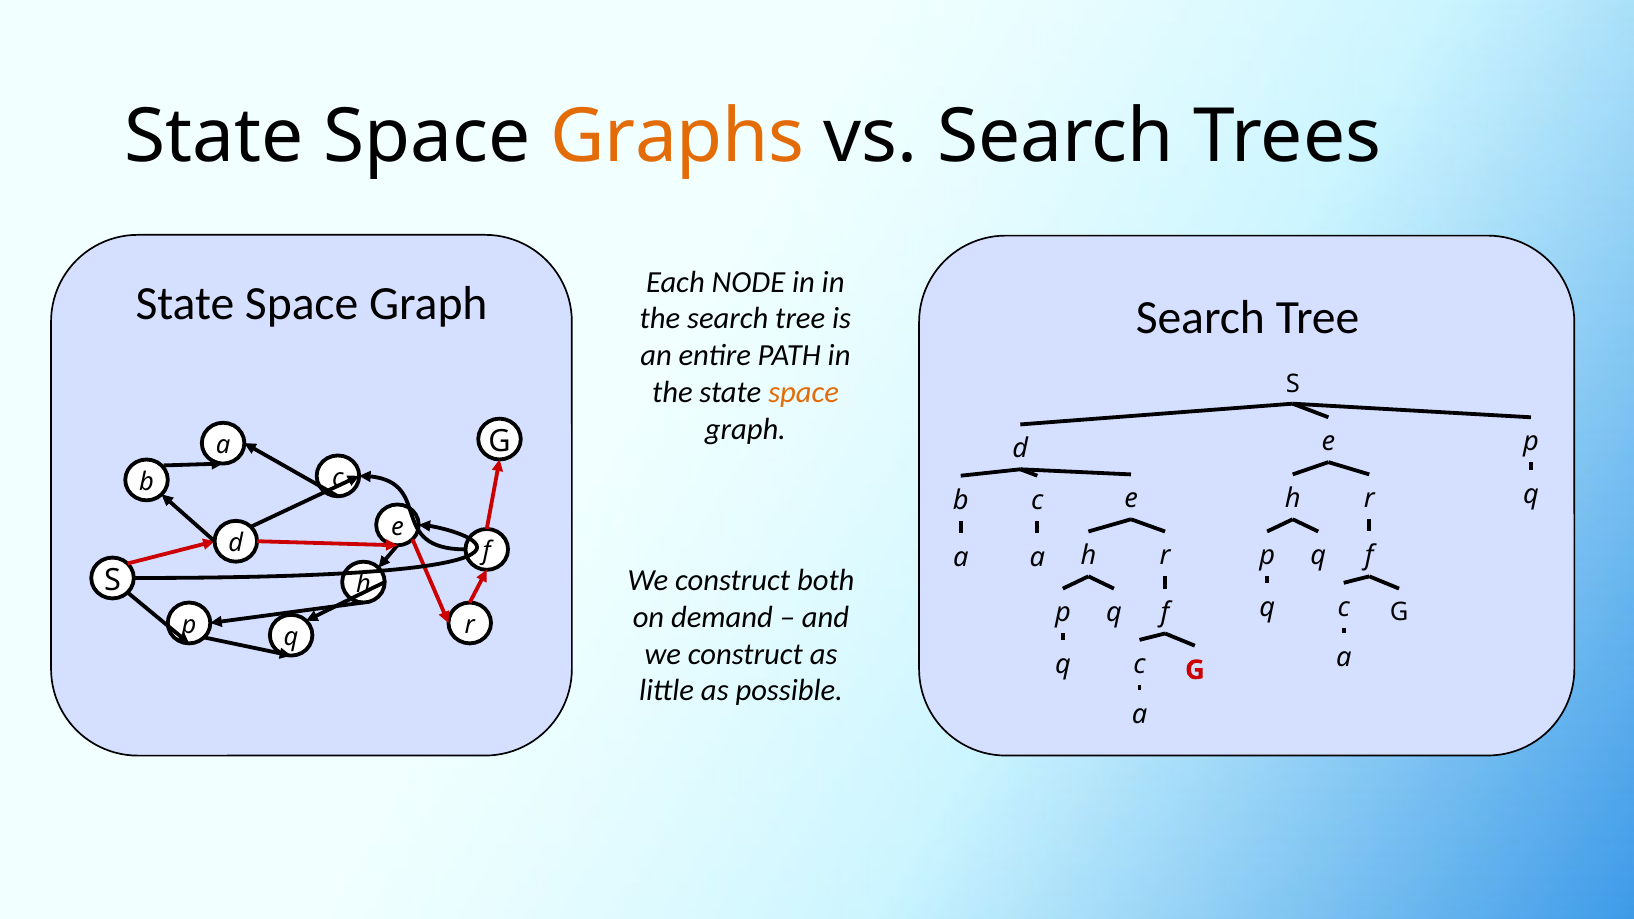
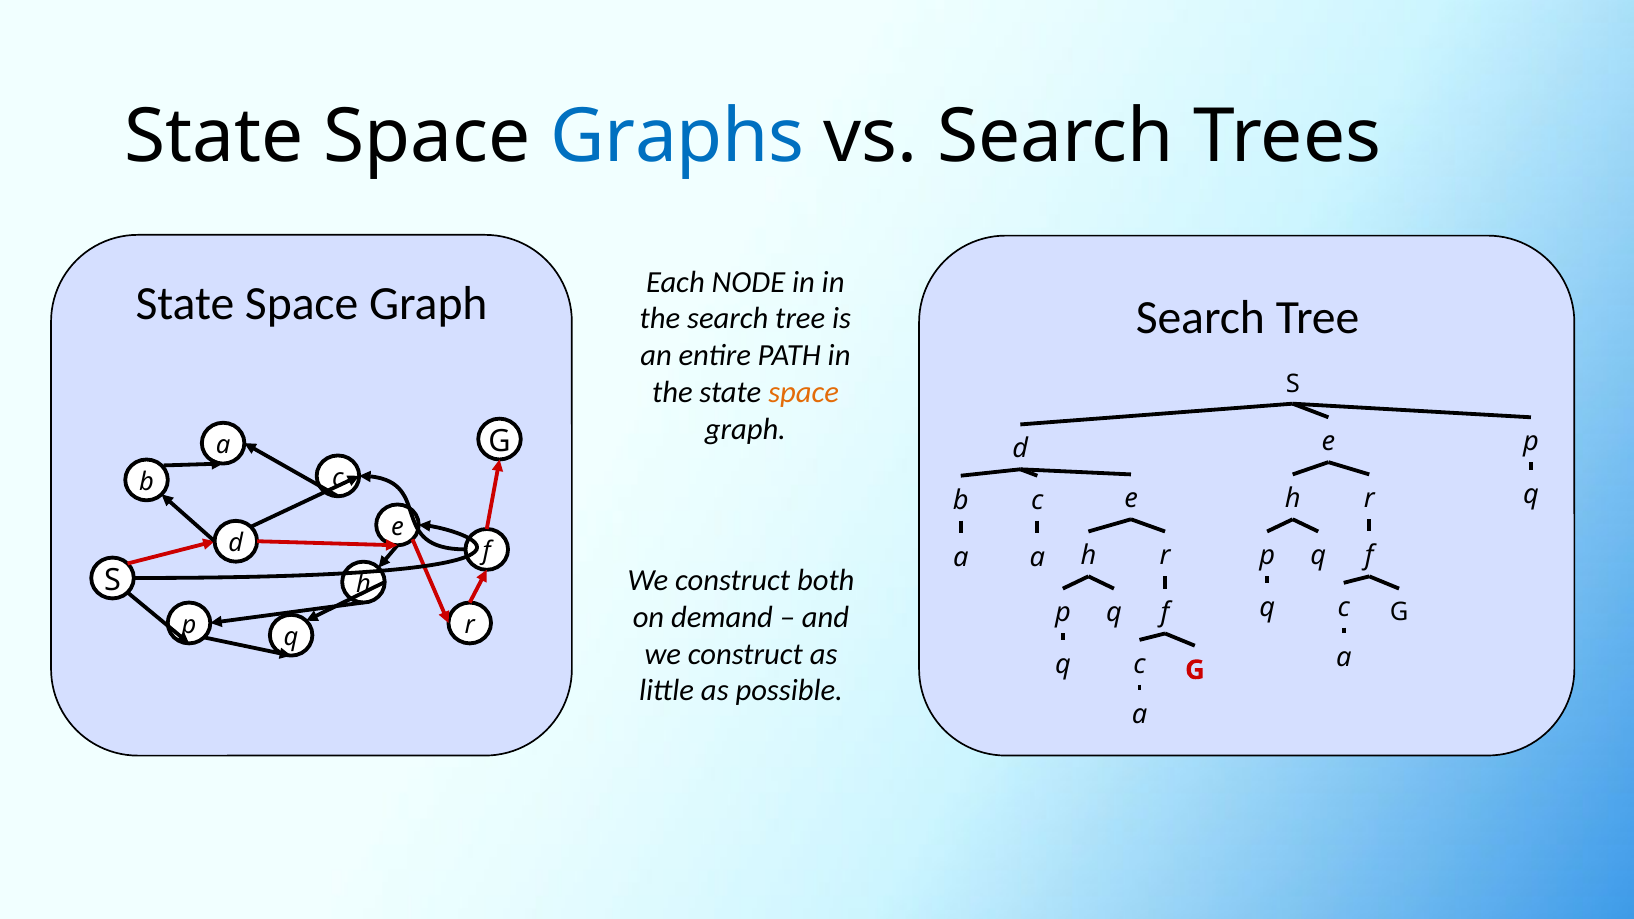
Graphs colour: orange -> blue (677, 137)
